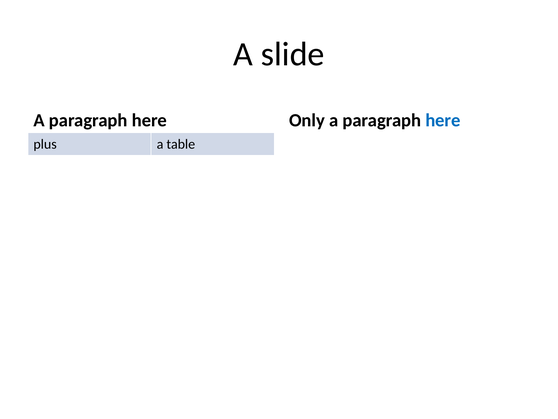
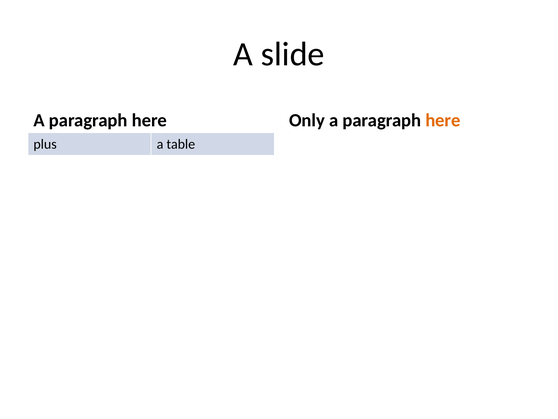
here colour: blue -> orange (443, 120)
